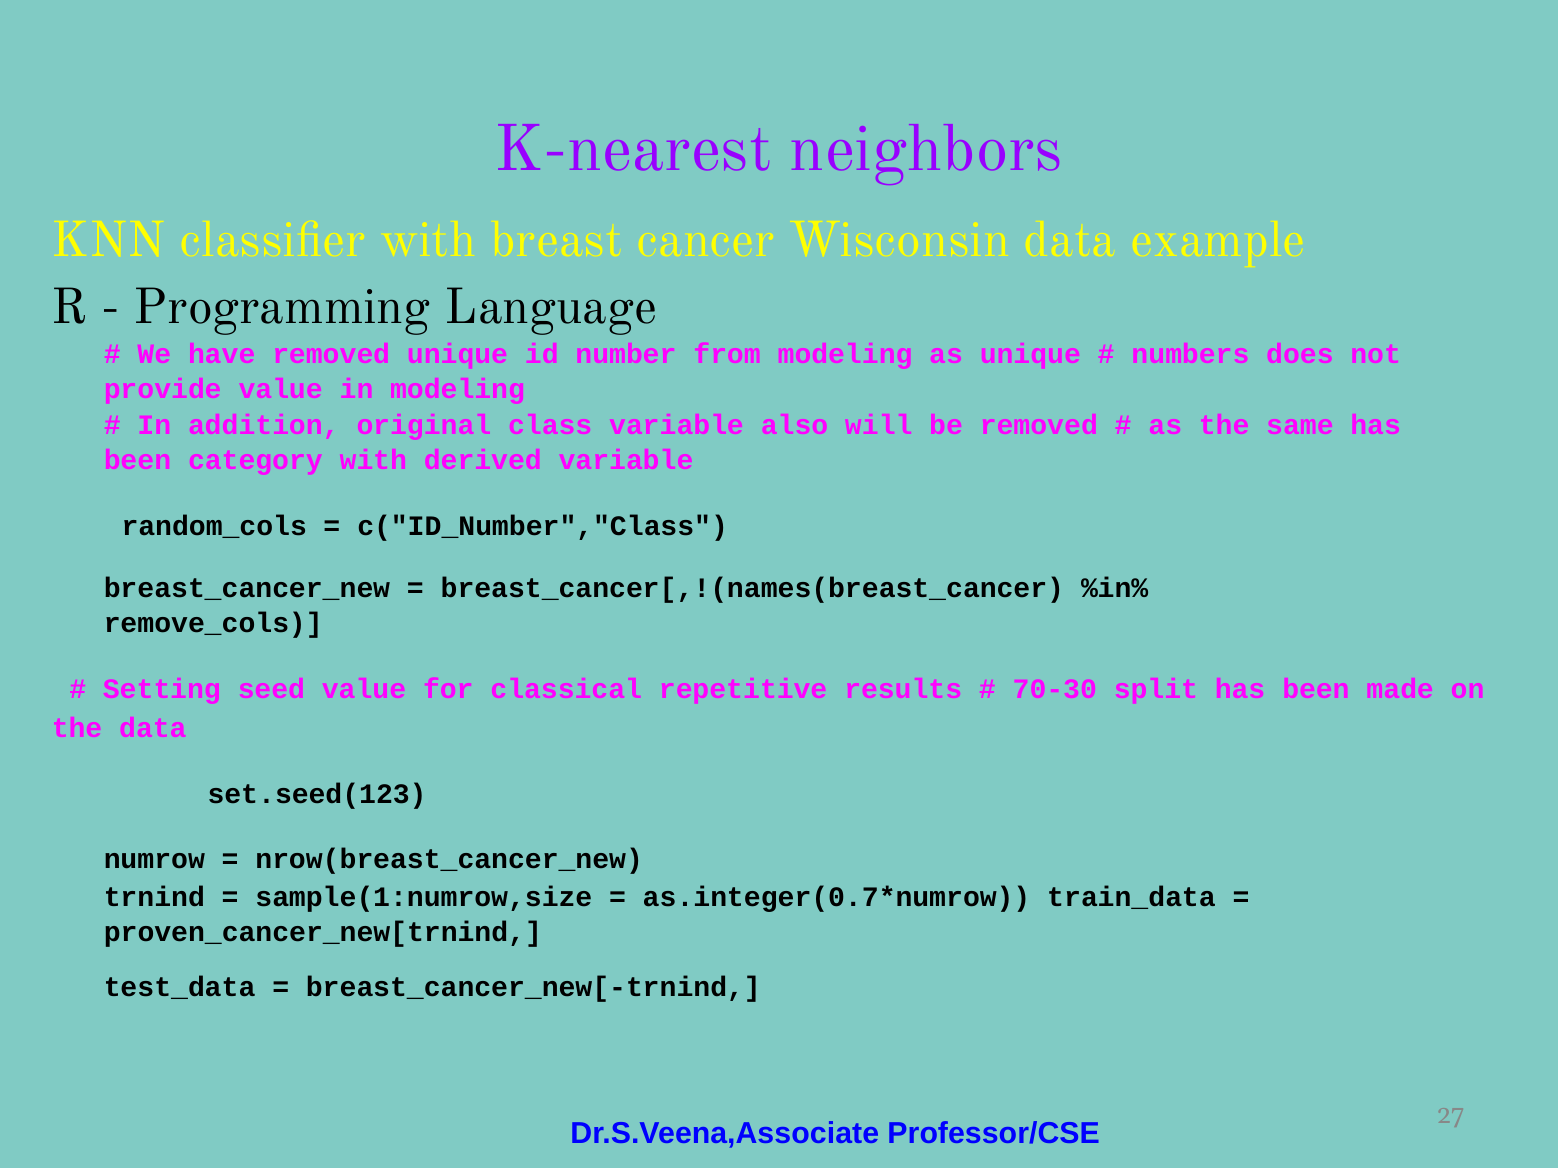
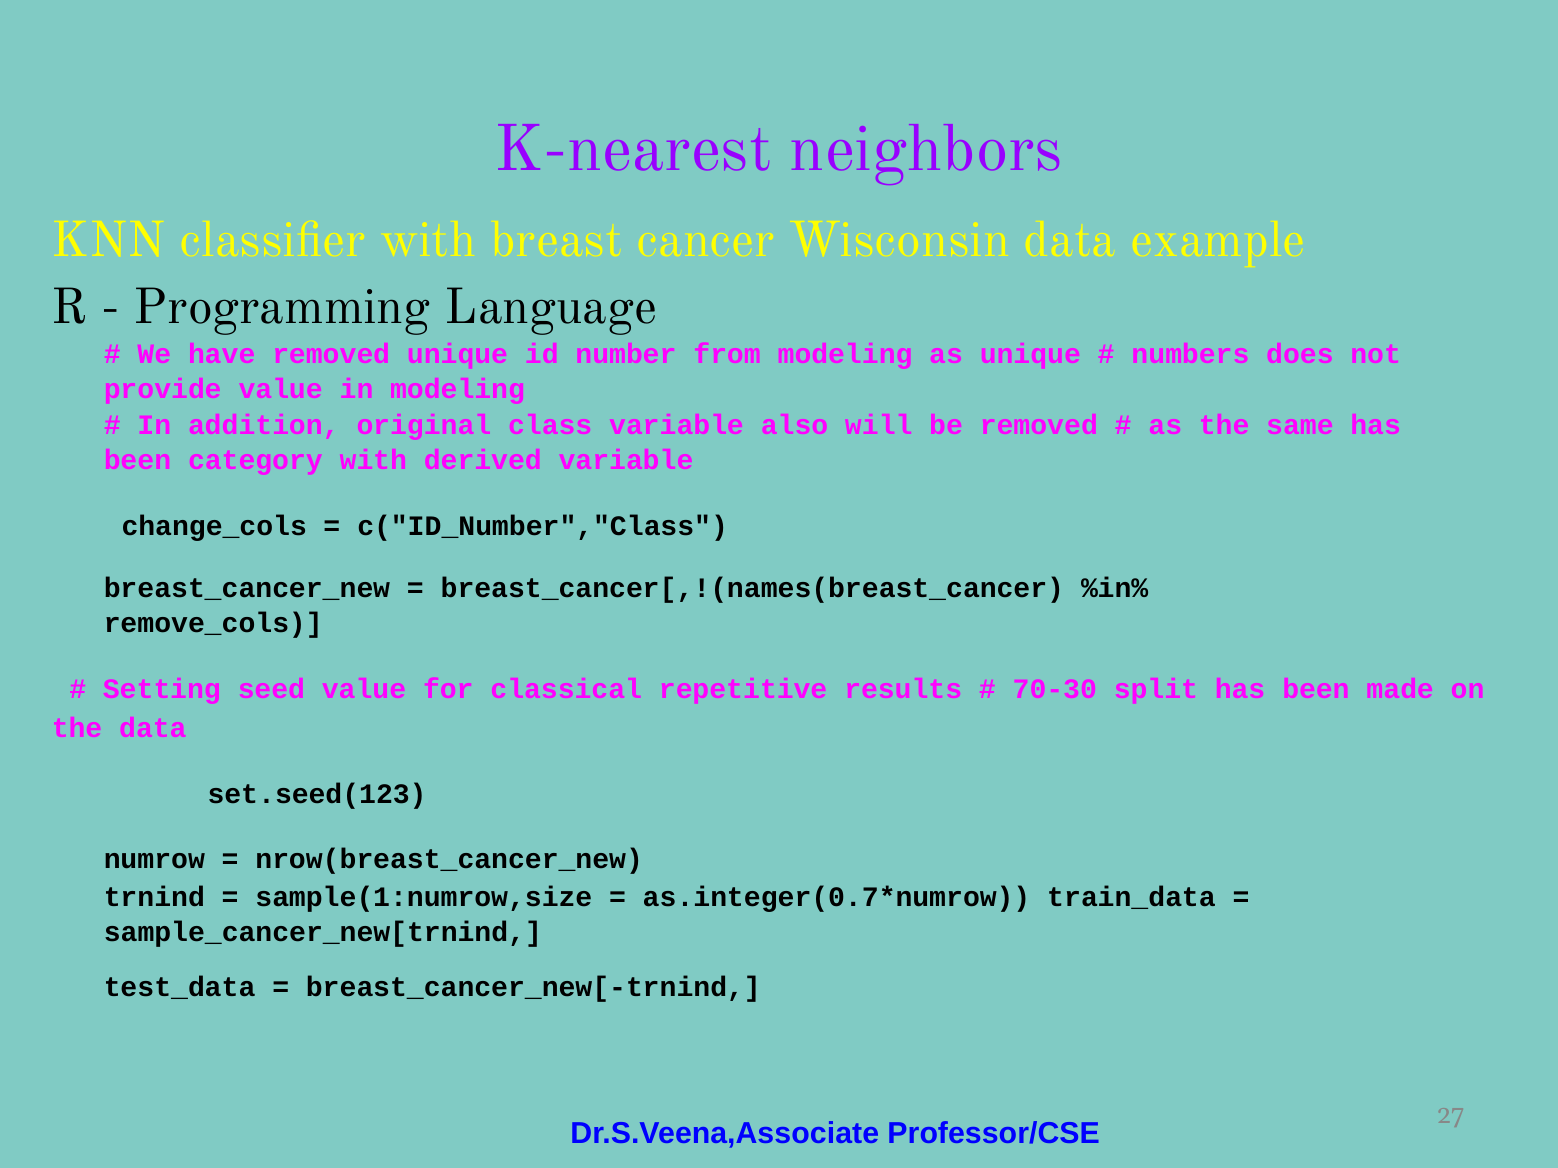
random_cols: random_cols -> change_cols (214, 527)
proven_cancer_new[trnind: proven_cancer_new[trnind -> sample_cancer_new[trnind (323, 933)
